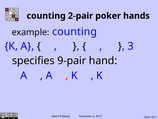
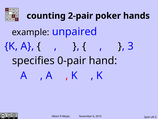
example counting: counting -> unpaired (75, 32)
9-pair: 9-pair -> 0-pair (72, 61)
